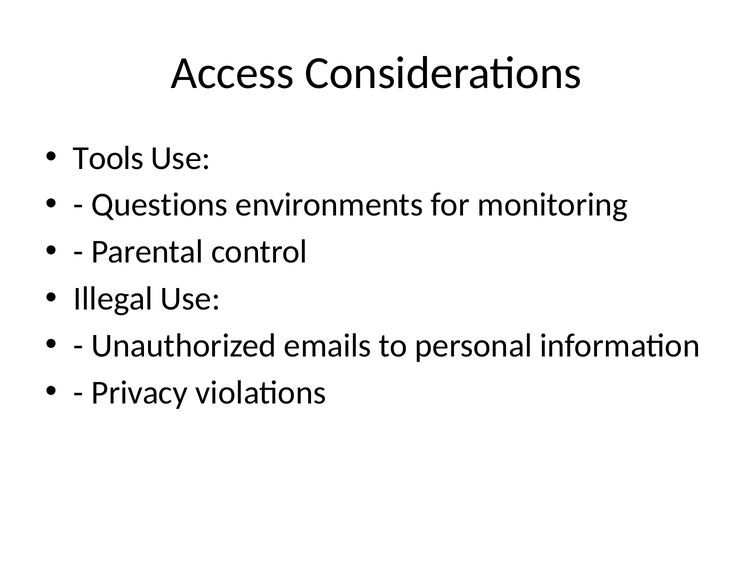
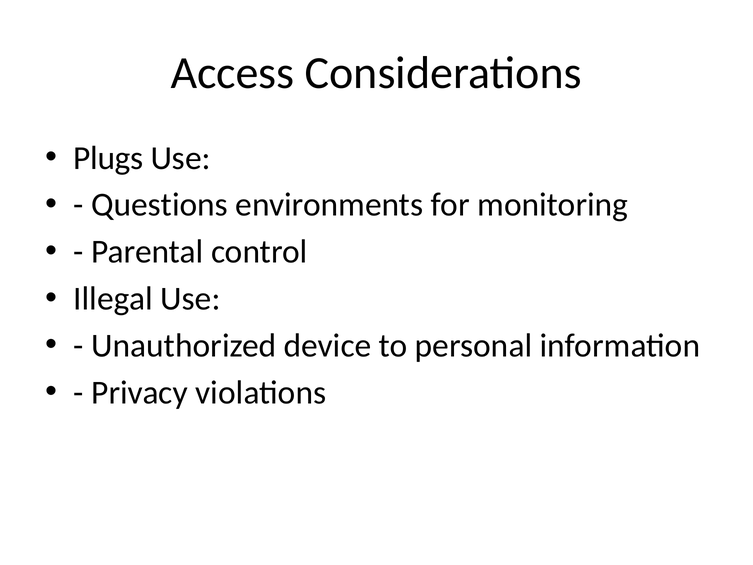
Tools: Tools -> Plugs (108, 158)
emails: emails -> device (328, 345)
